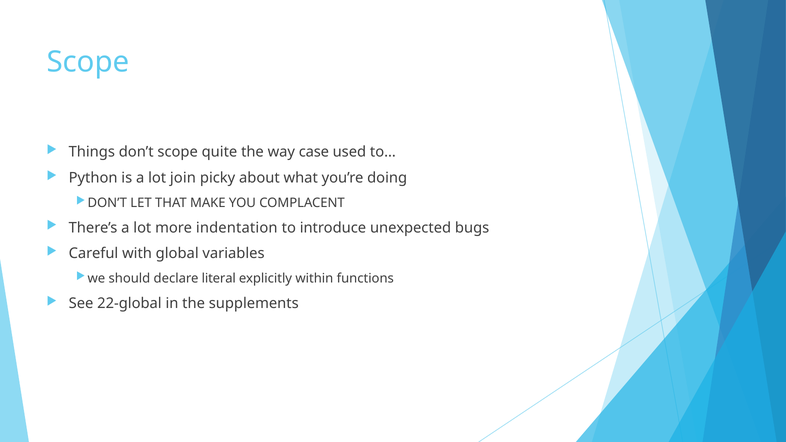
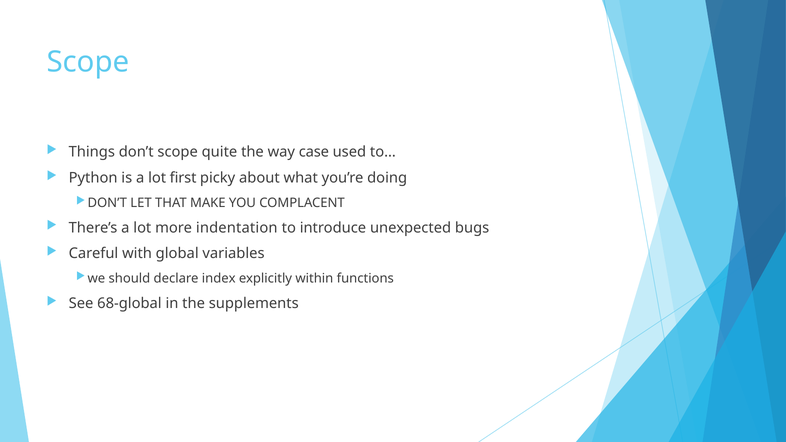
join: join -> first (183, 178)
literal: literal -> index (219, 278)
22-global: 22-global -> 68-global (129, 303)
